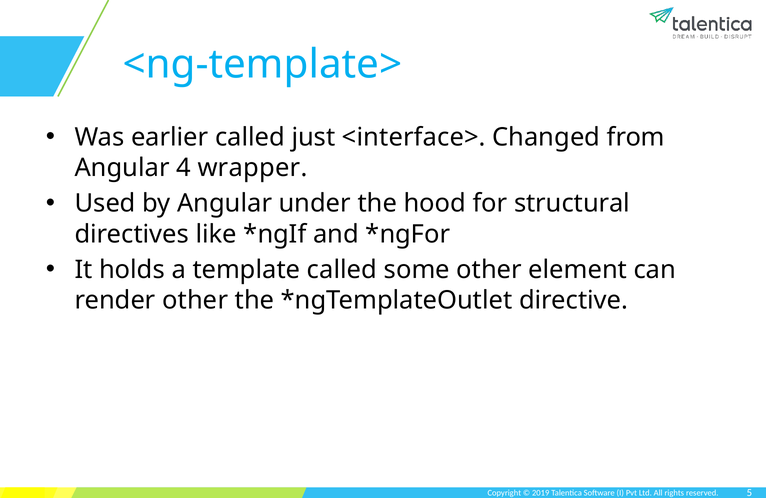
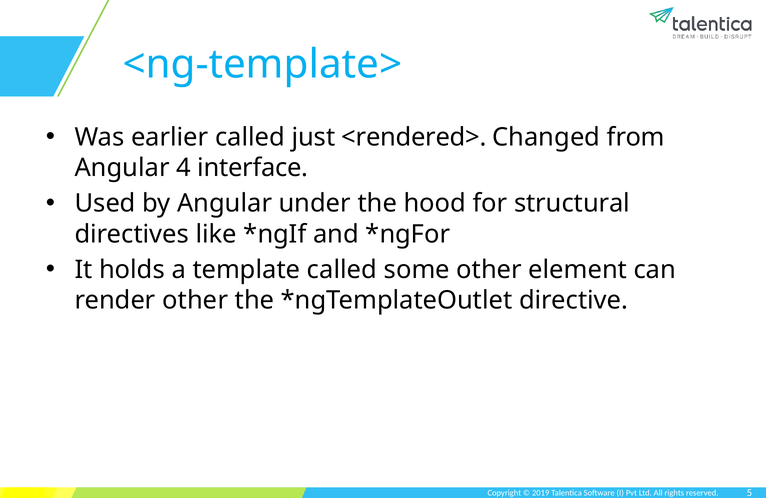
<interface>: <interface> -> <rendered> (414, 137)
wrapper: wrapper -> interface (253, 168)
